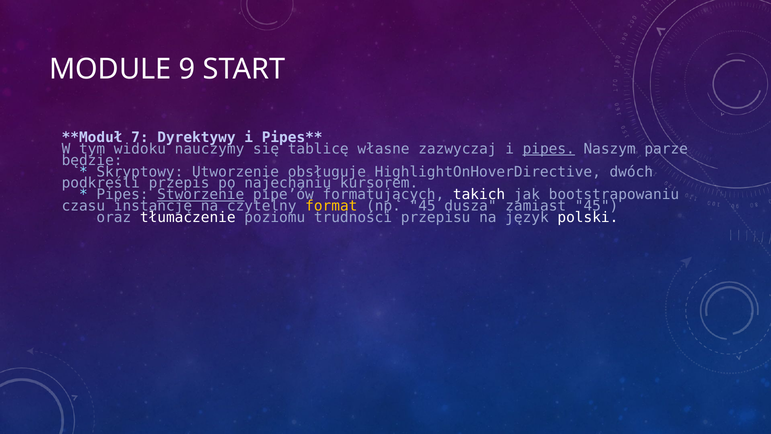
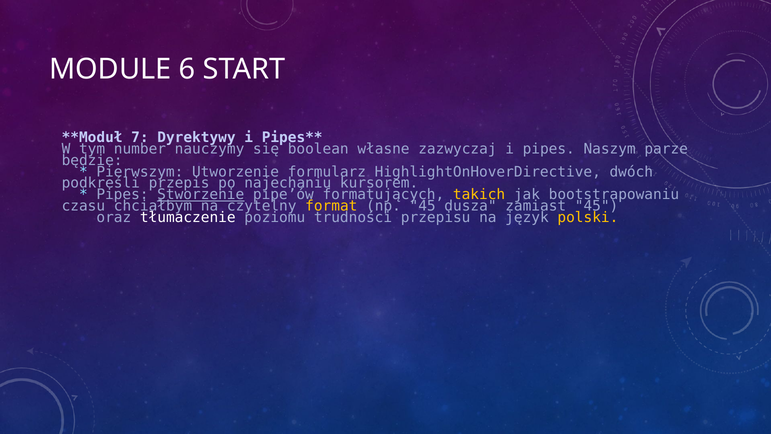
9: 9 -> 6 (187, 69)
widoku: widoku -> number (140, 149)
tablicę: tablicę -> boolean (318, 149)
pipes underline: present -> none (549, 149)
Skryptowy: Skryptowy -> Pierwszym (140, 172)
obsługuje: obsługuje -> formularz (327, 172)
takich colour: white -> yellow (479, 195)
instancję: instancję -> chciałbym (153, 206)
polski colour: white -> yellow (588, 217)
